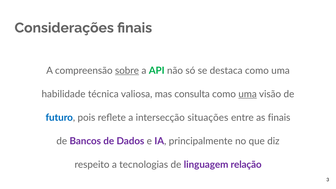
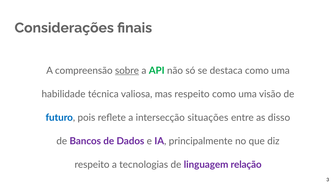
mas consulta: consulta -> respeito (192, 94)
uma underline: present -> none (248, 94)
as finais: finais -> disso (279, 118)
